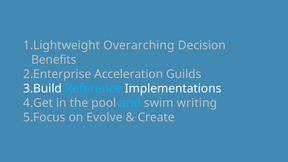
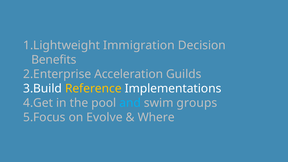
Overarching: Overarching -> Immigration (139, 45)
Reference colour: light blue -> yellow (93, 89)
writing: writing -> groups (197, 103)
Create: Create -> Where (156, 117)
